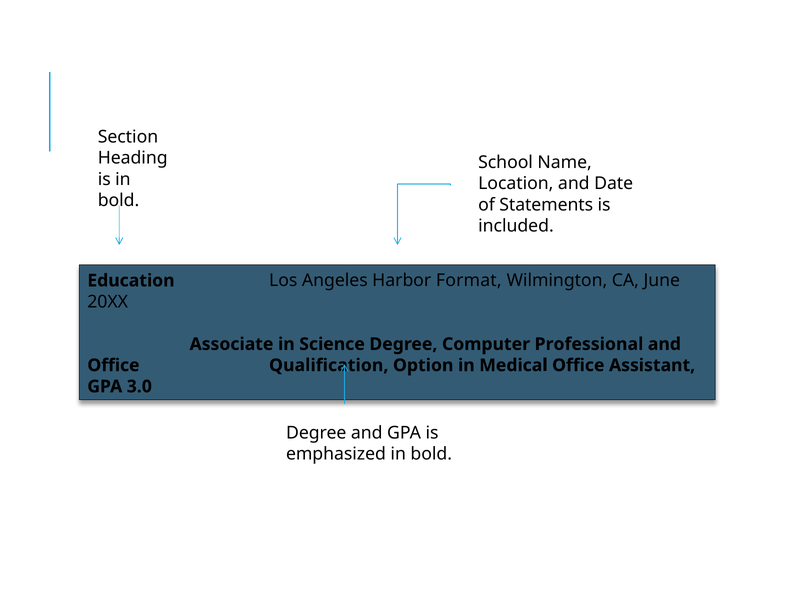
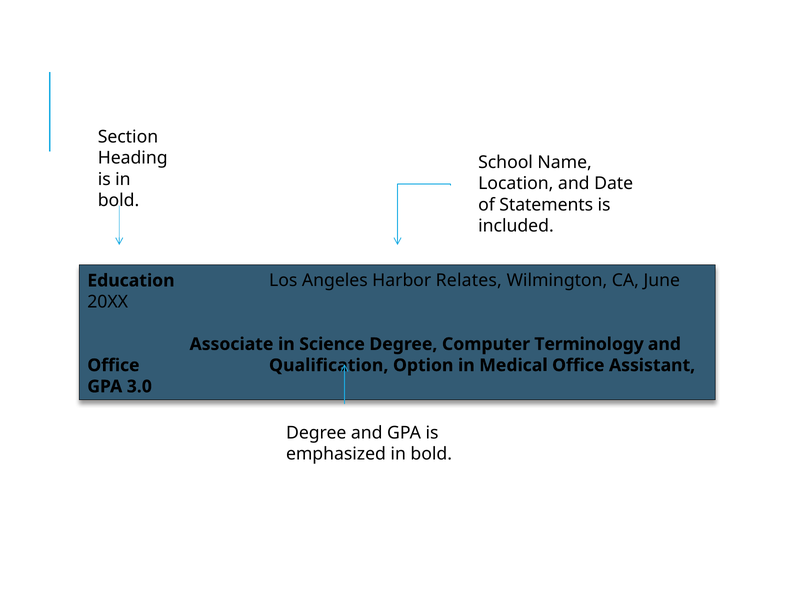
Format: Format -> Relates (469, 281)
Professional: Professional -> Terminology (589, 344)
